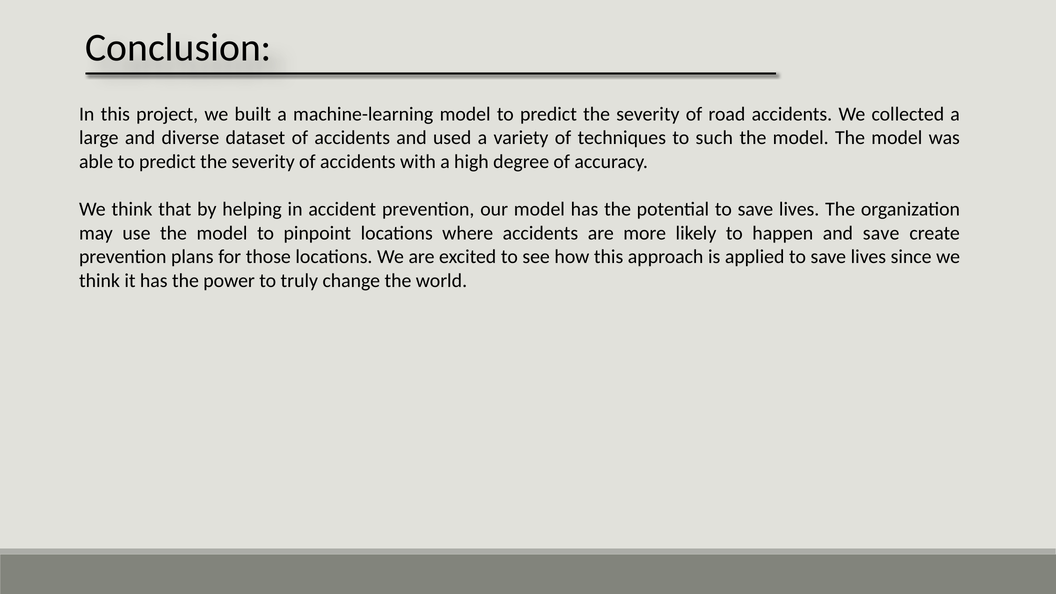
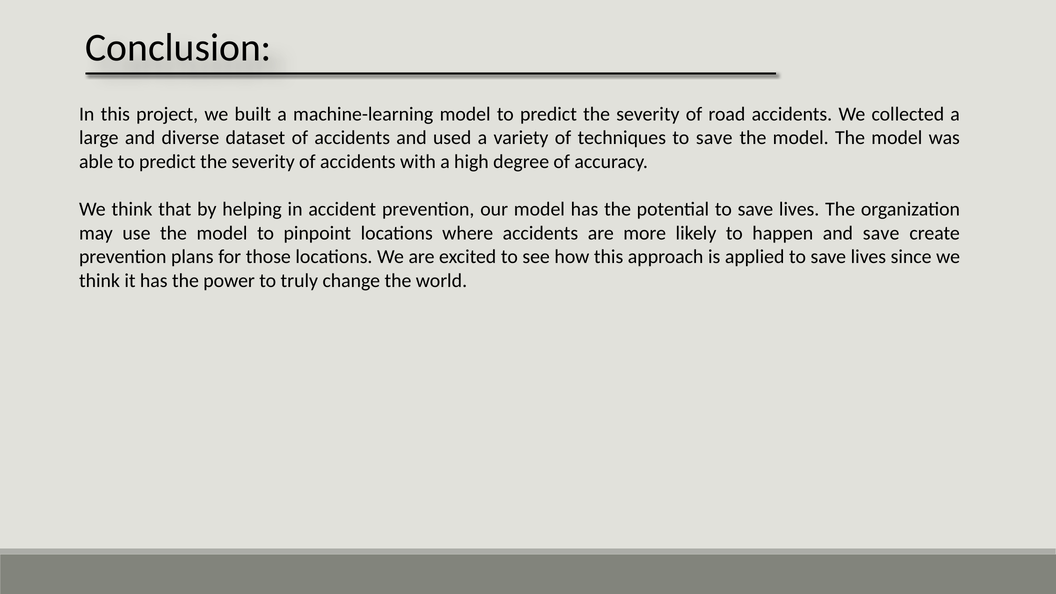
techniques to such: such -> save (714, 138)
